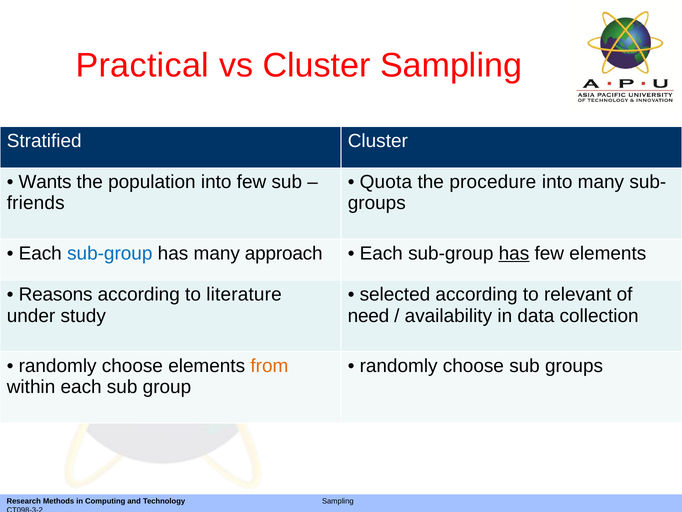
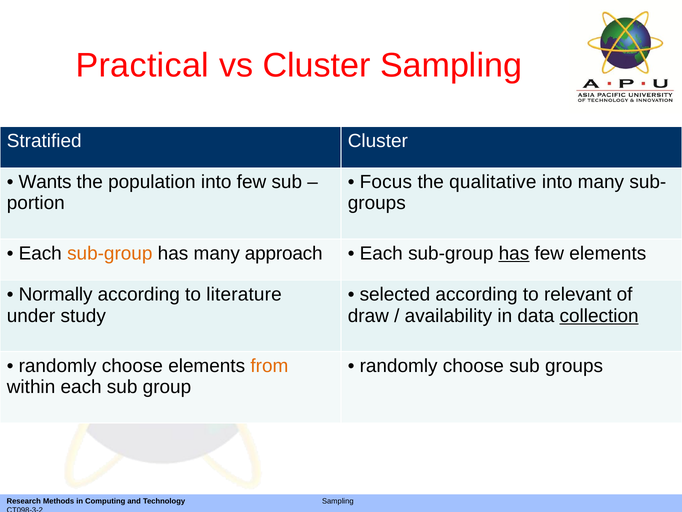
Quota: Quota -> Focus (386, 182)
procedure: procedure -> qualitative (493, 182)
friends: friends -> portion (36, 203)
sub-group colour: blue -> orange (110, 253)
Reasons: Reasons -> Normally (56, 294)
need: need -> draw (368, 315)
collection underline: none -> present (599, 315)
